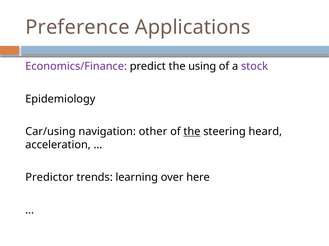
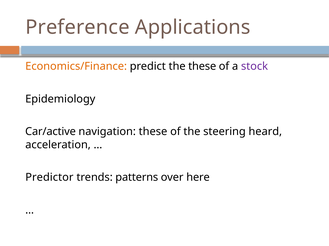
Economics/Finance colour: purple -> orange (76, 67)
the using: using -> these (202, 67)
Car/using: Car/using -> Car/active (51, 132)
navigation other: other -> these (153, 132)
the underline: present -> none (192, 132)
learning: learning -> patterns (137, 178)
